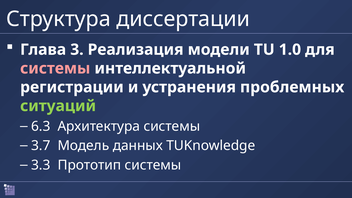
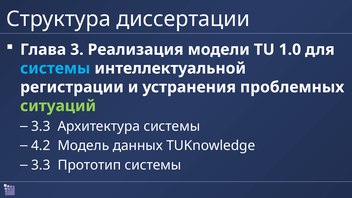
системы colour: pink -> light blue (55, 68)
6.3: 6.3 -> 3.3 (41, 126)
3.7: 3.7 -> 4.2 (41, 146)
